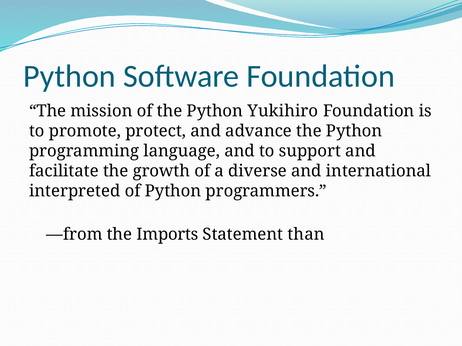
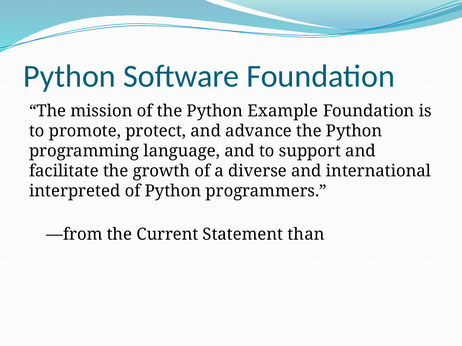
Yukihiro: Yukihiro -> Example (283, 111)
Imports: Imports -> Current (167, 235)
